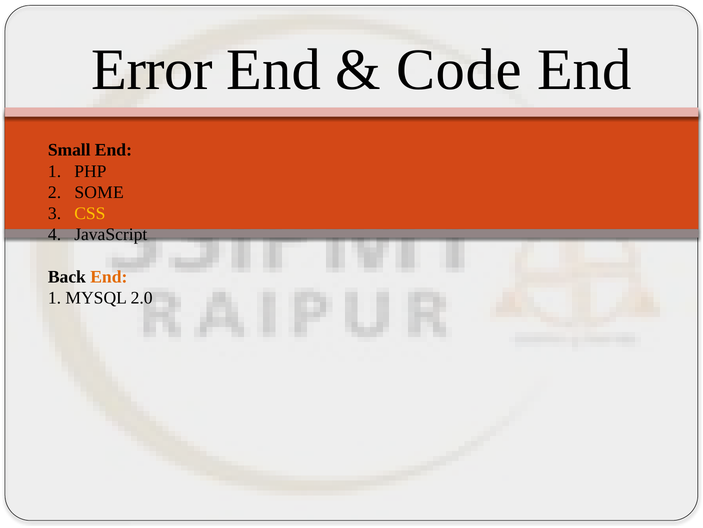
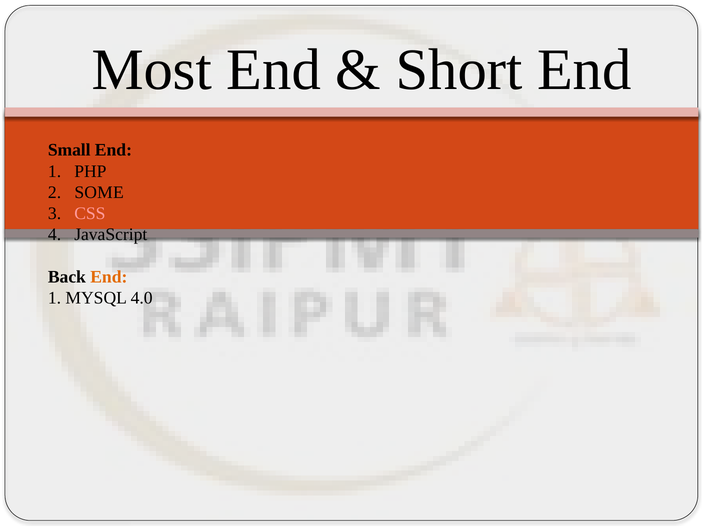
Error: Error -> Most (152, 70)
Code: Code -> Short (459, 70)
CSS colour: yellow -> pink (90, 213)
2.0: 2.0 -> 4.0 (142, 298)
